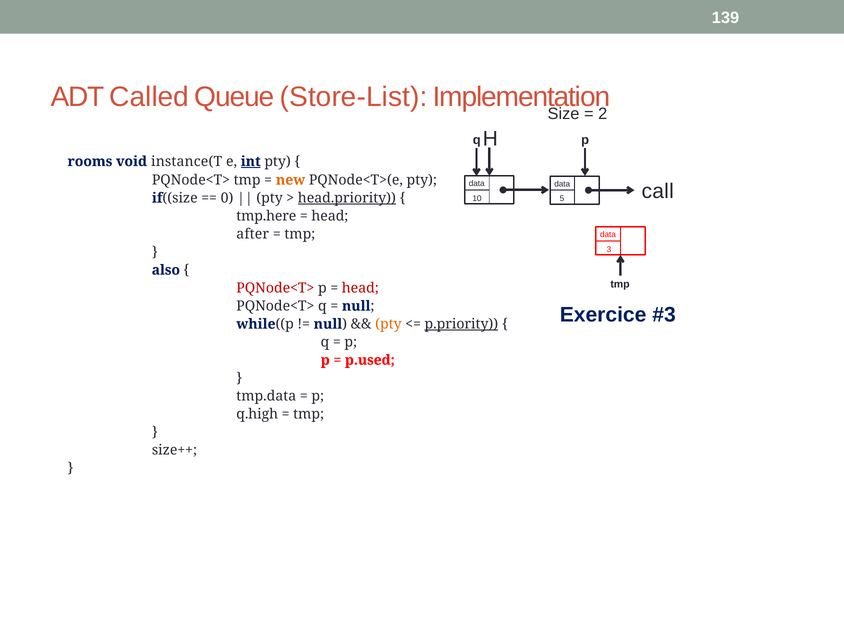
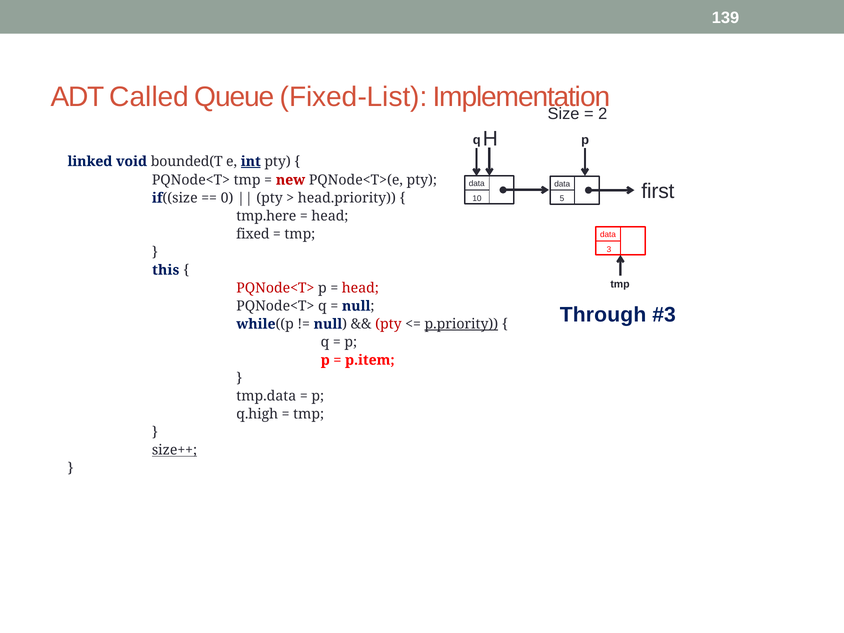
Store-List: Store-List -> Fixed-List (354, 97)
rooms: rooms -> linked (90, 161)
instance(T: instance(T -> bounded(T (187, 161)
new colour: orange -> red (291, 180)
call: call -> first (658, 191)
head.priority underline: present -> none (347, 198)
after: after -> fixed (253, 234)
also: also -> this (166, 270)
Exercice: Exercice -> Through (603, 315)
pty colour: orange -> red (388, 324)
p.used: p.used -> p.item (370, 360)
size++ underline: none -> present (175, 450)
